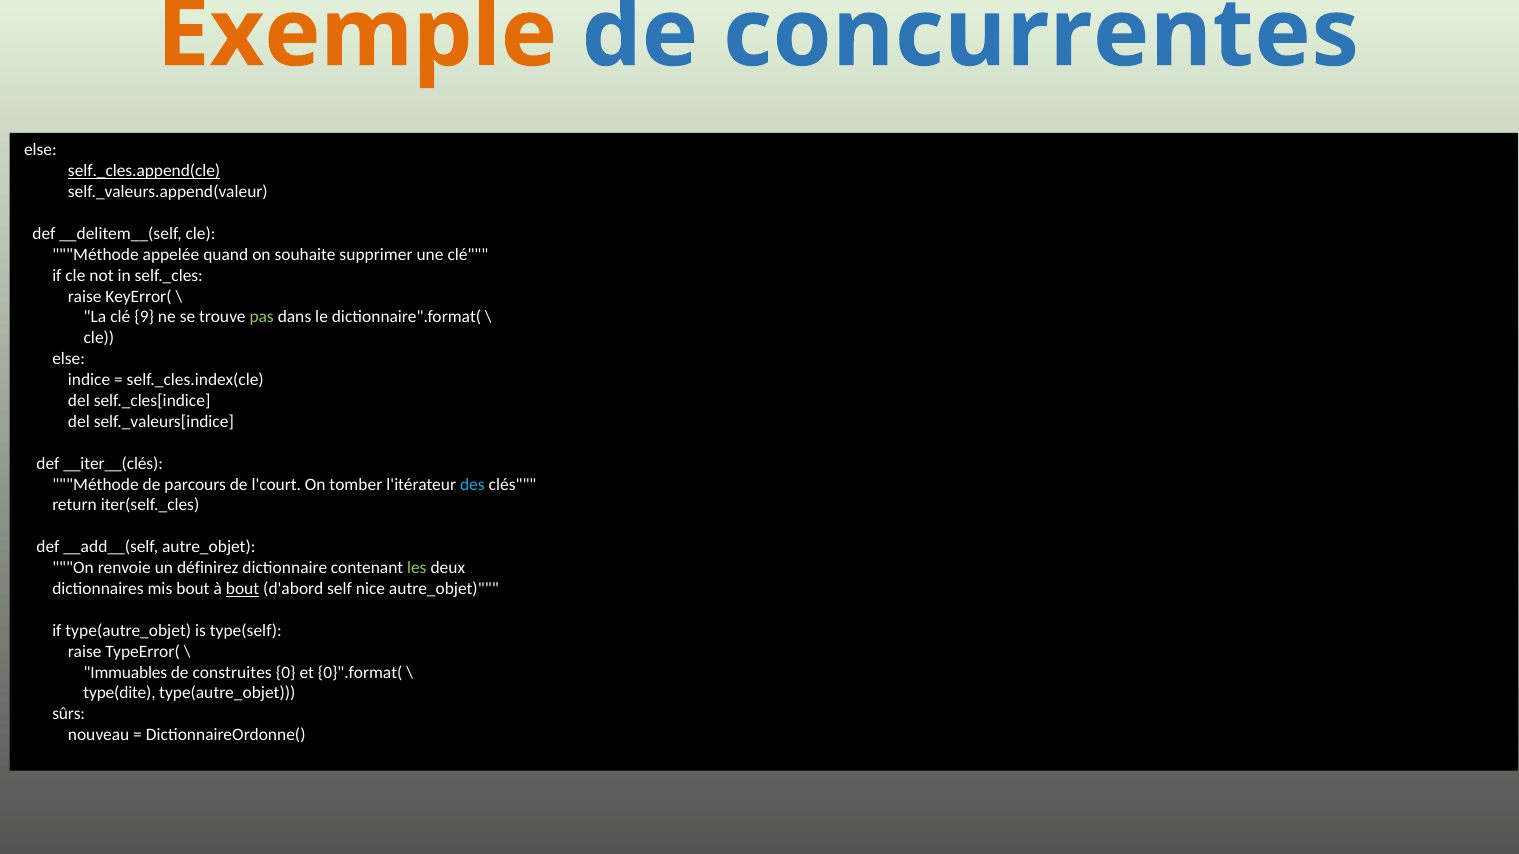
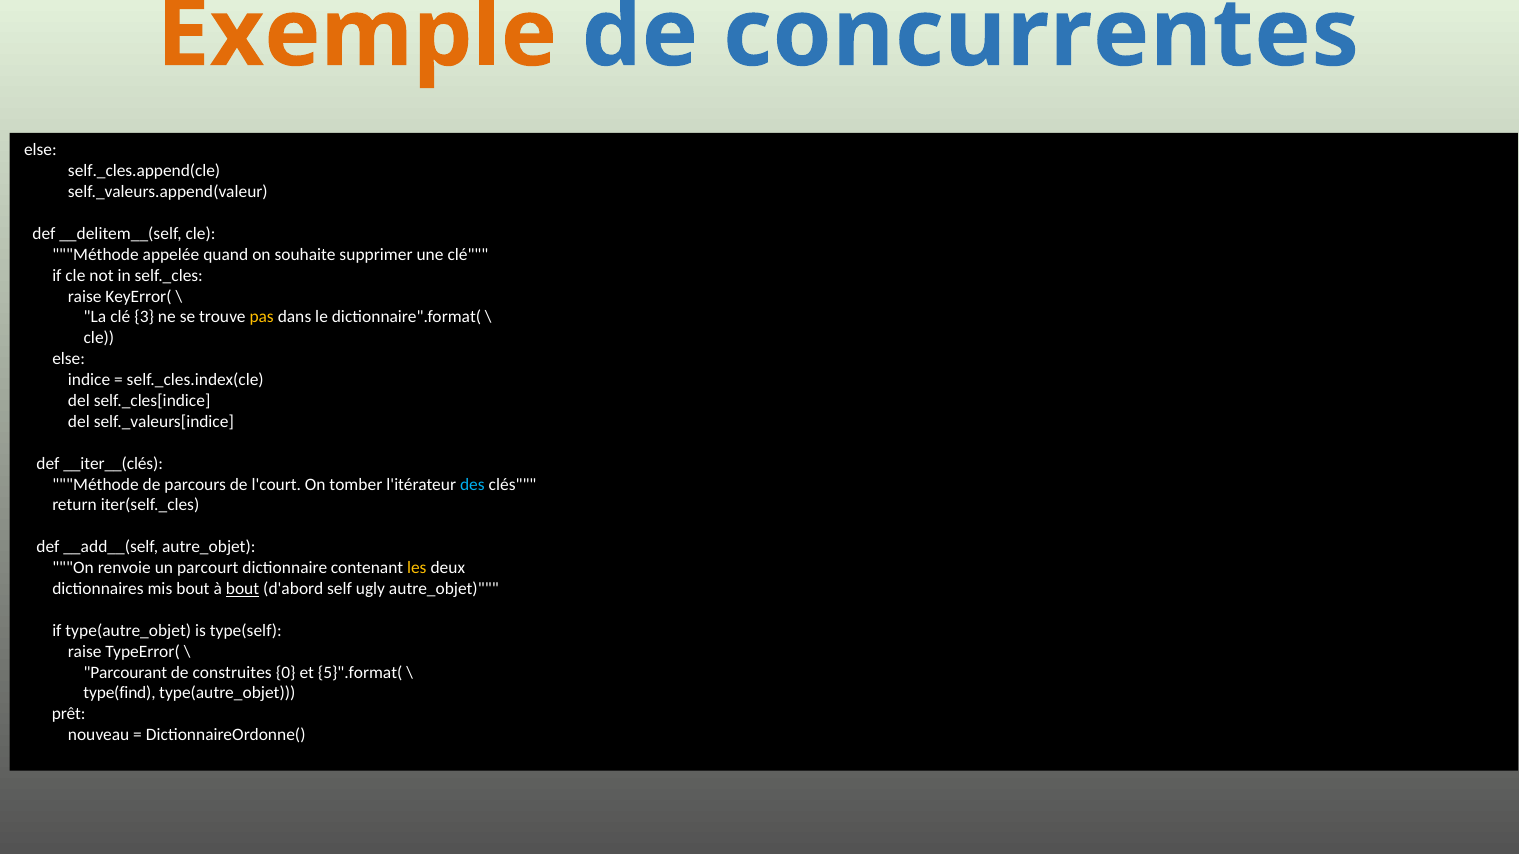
self._cles.append(cle underline: present -> none (144, 171)
9: 9 -> 3 (144, 317)
pas colour: light green -> yellow (262, 317)
définirez: définirez -> parcourt (208, 568)
les colour: light green -> yellow (417, 568)
nice: nice -> ugly (370, 589)
Immuables: Immuables -> Parcourant (125, 673)
0}".format(: 0}".format( -> 5}".format( (360, 673)
type(dite: type(dite -> type(find (120, 694)
sûrs: sûrs -> prêt (69, 714)
